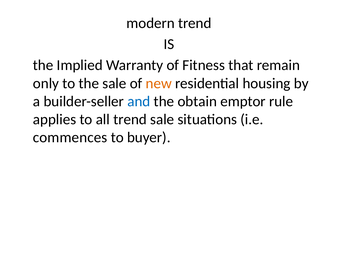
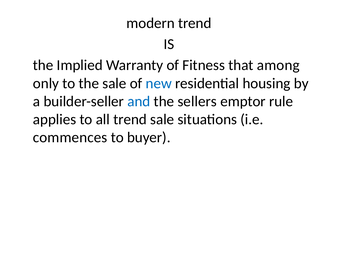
remain: remain -> among (278, 65)
new colour: orange -> blue (159, 83)
obtain: obtain -> sellers (197, 101)
